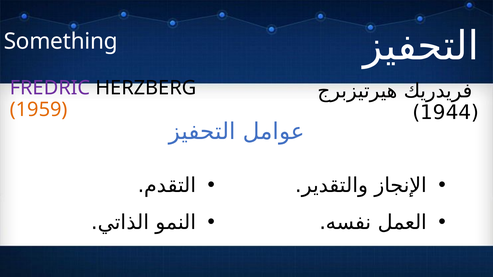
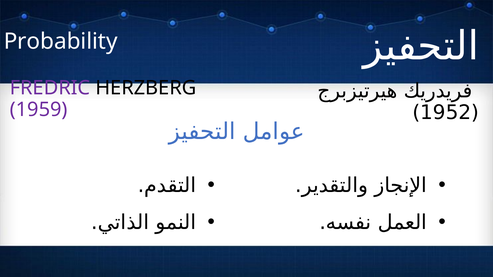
Something: Something -> Probability (61, 41)
1944: 1944 -> 1952 (446, 113)
1959 colour: orange -> purple (39, 110)
